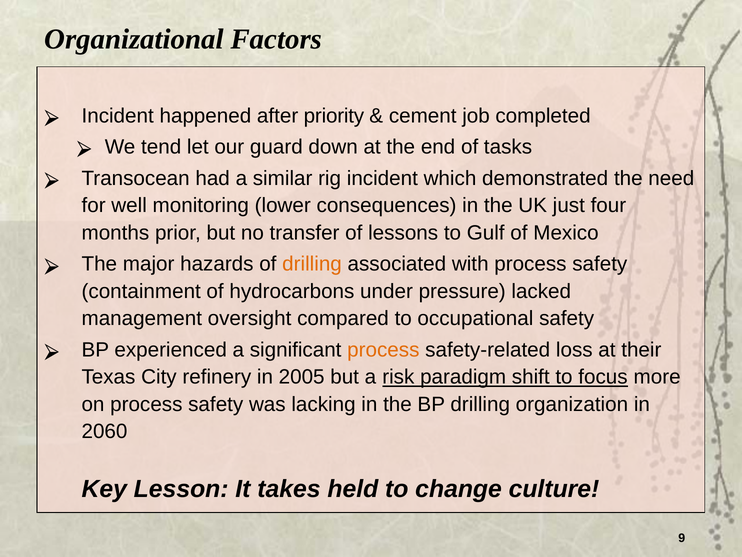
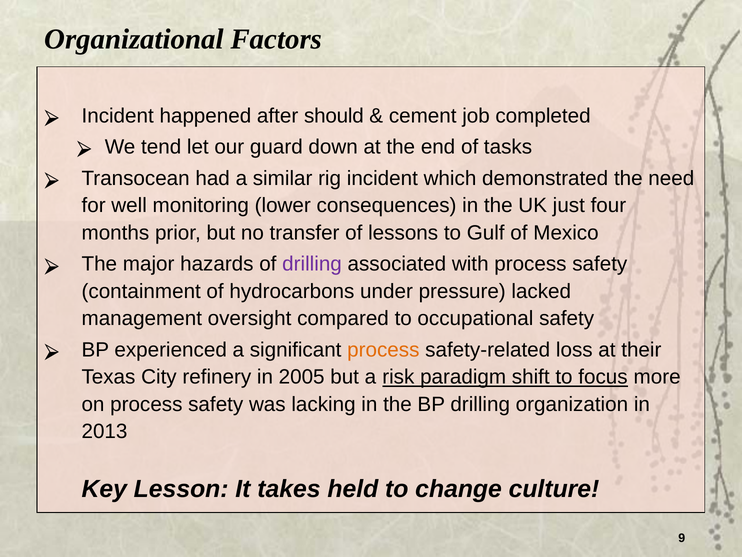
priority: priority -> should (334, 116)
drilling colour: orange -> purple (312, 264)
2060: 2060 -> 2013 (105, 431)
